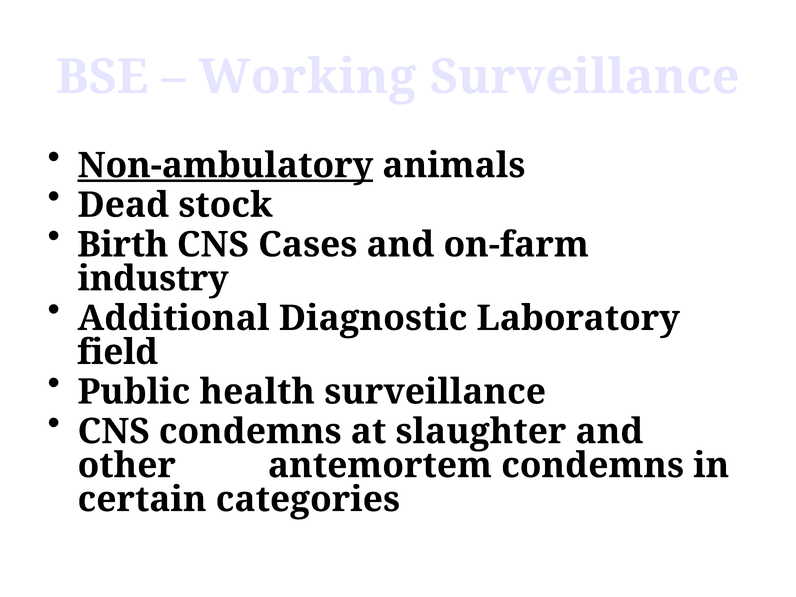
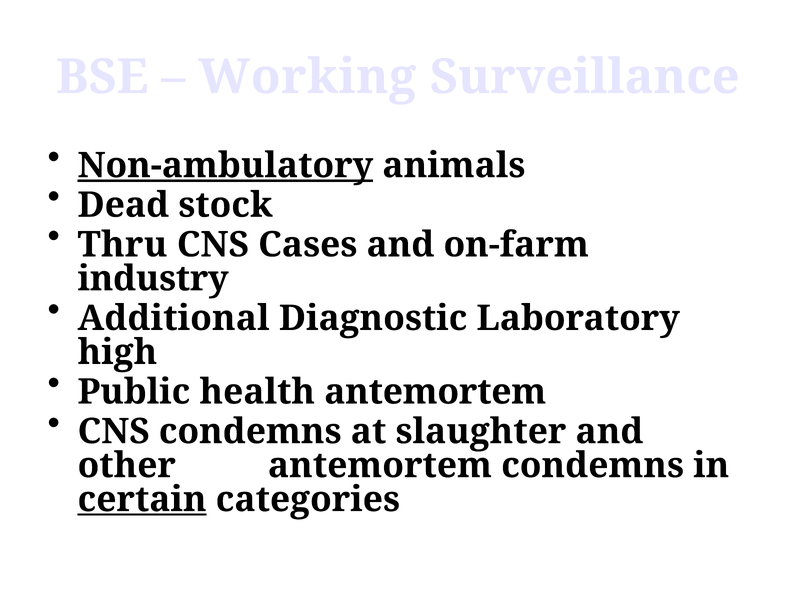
Birth: Birth -> Thru (122, 245)
field: field -> high (117, 352)
health surveillance: surveillance -> antemortem (435, 392)
certain underline: none -> present (142, 499)
